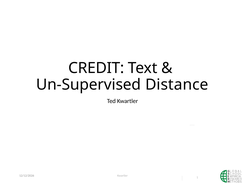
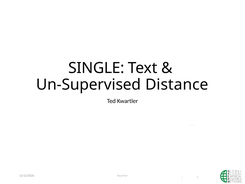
CREDIT: CREDIT -> SINGLE (96, 68)
